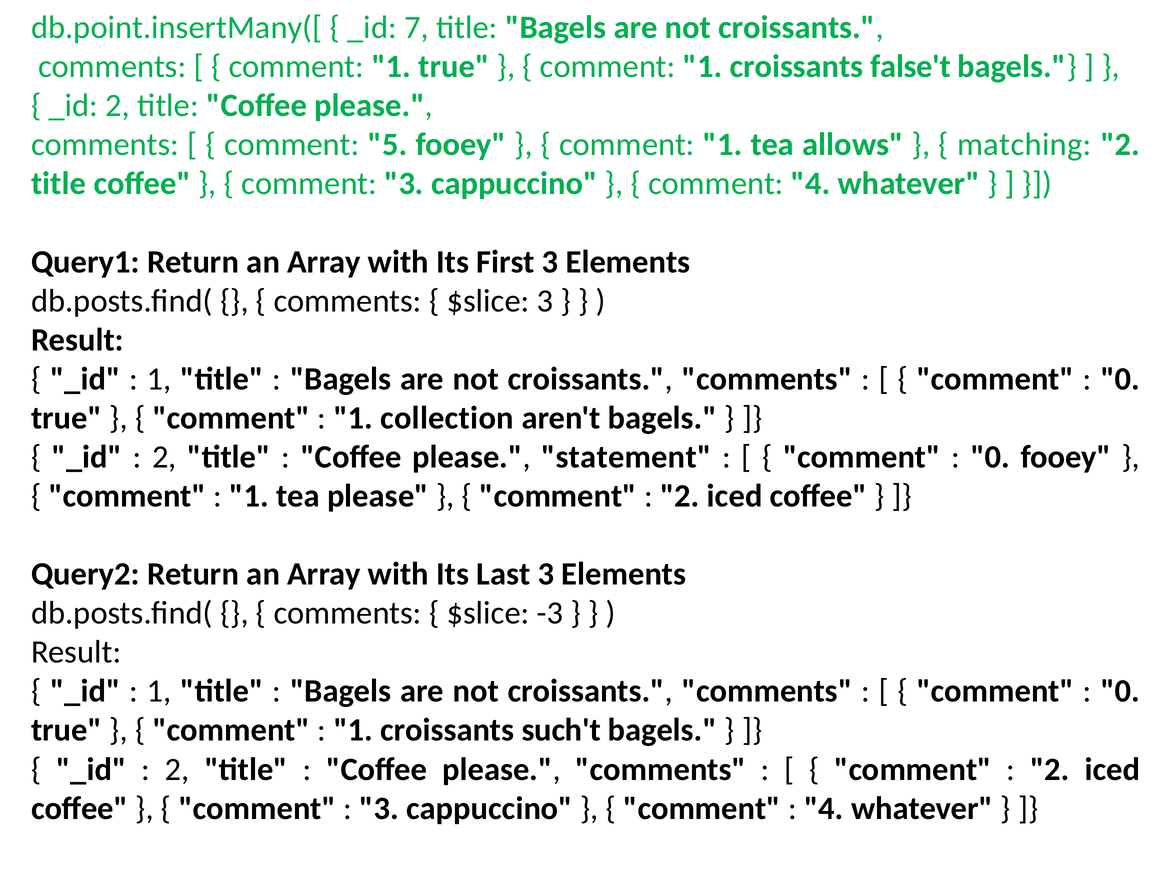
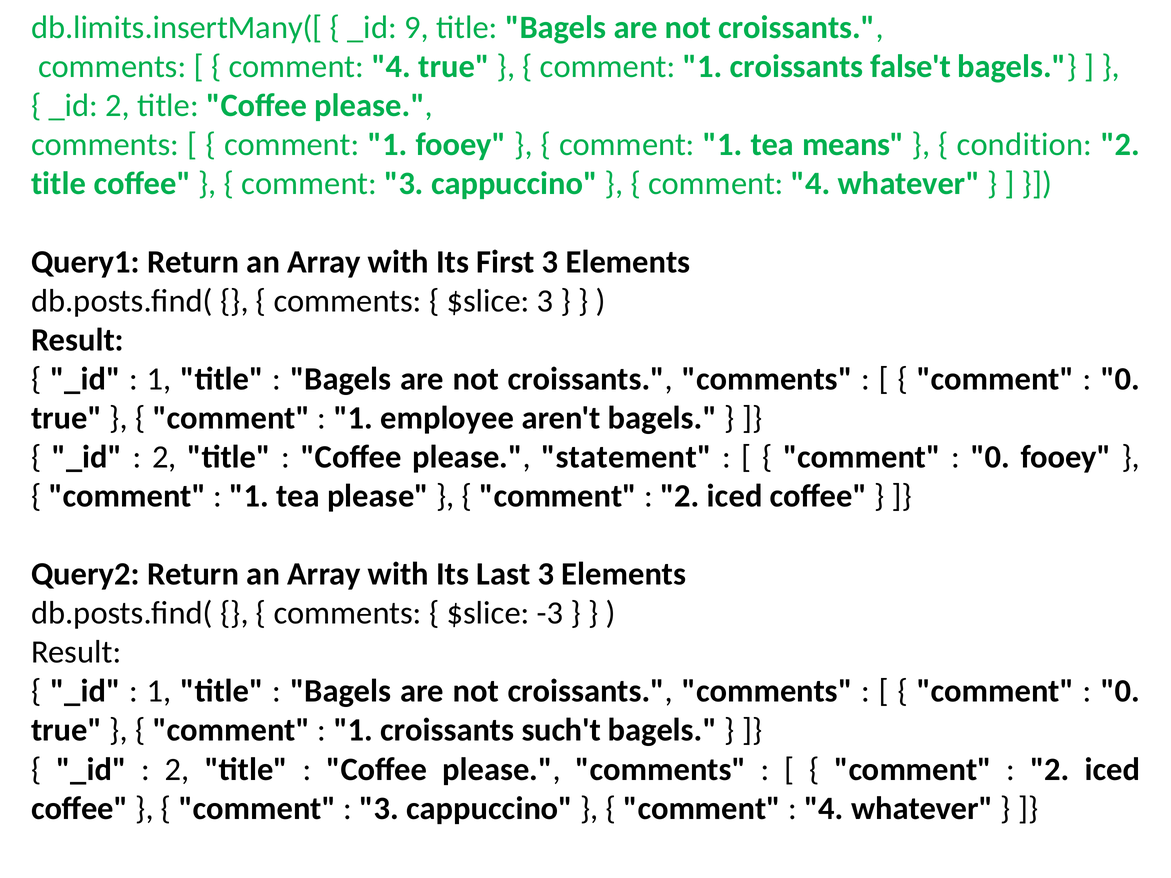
db.point.insertMany([: db.point.insertMany([ -> db.limits.insertMany([ (177, 28)
7: 7 -> 9 (416, 28)
1: 1 -> 4 (391, 67)
5: 5 -> 1 (388, 145)
allows: allows -> means (853, 145)
matching: matching -> condition (1024, 145)
collection: collection -> employee (447, 418)
